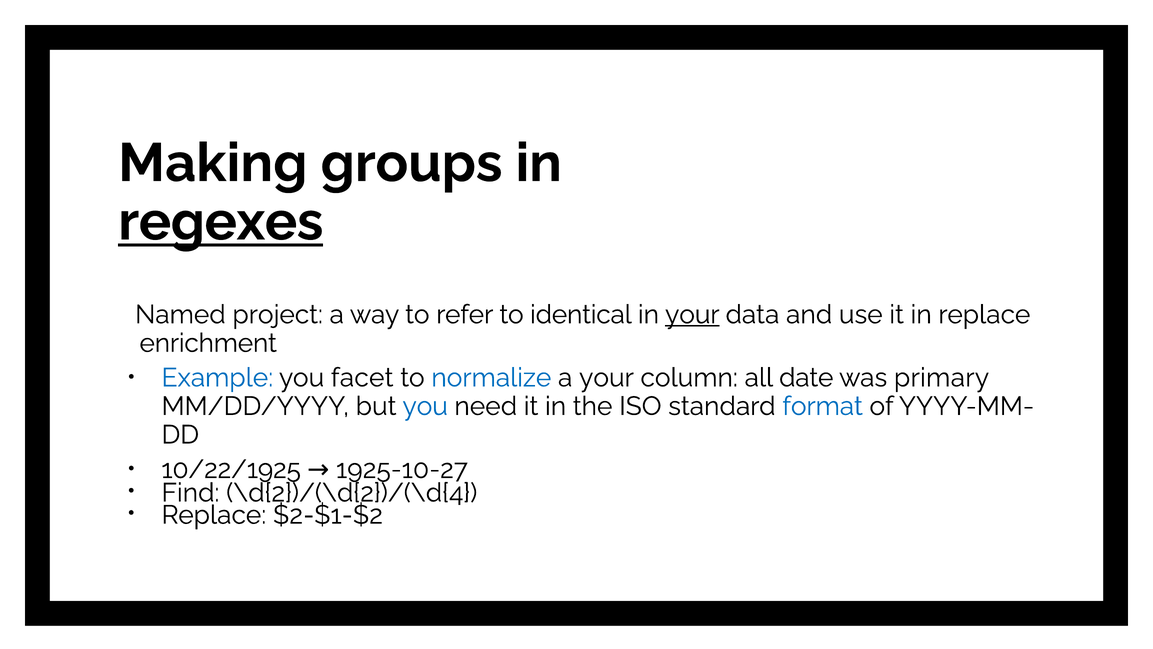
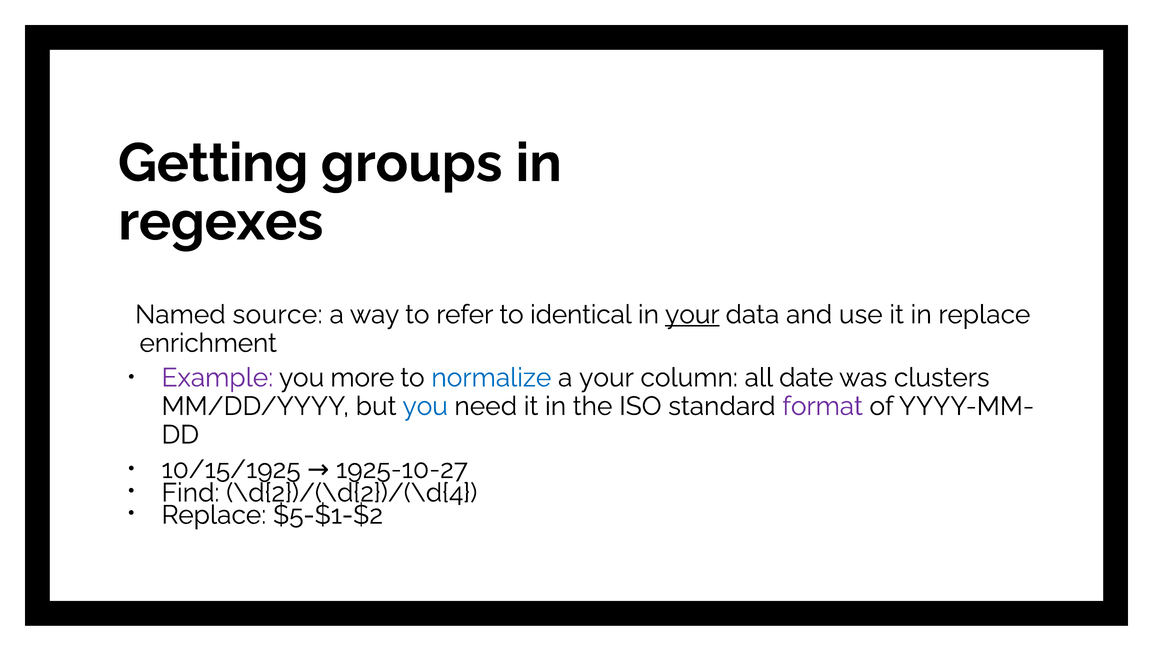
Making: Making -> Getting (213, 163)
regexes underline: present -> none (221, 221)
project: project -> source (277, 314)
Example colour: blue -> purple (217, 377)
facet: facet -> more (362, 377)
primary: primary -> clusters (942, 377)
format colour: blue -> purple (823, 406)
10/22/1925: 10/22/1925 -> 10/15/1925 (231, 469)
$2-$1-$2: $2-$1-$2 -> $5-$1-$2 (328, 515)
